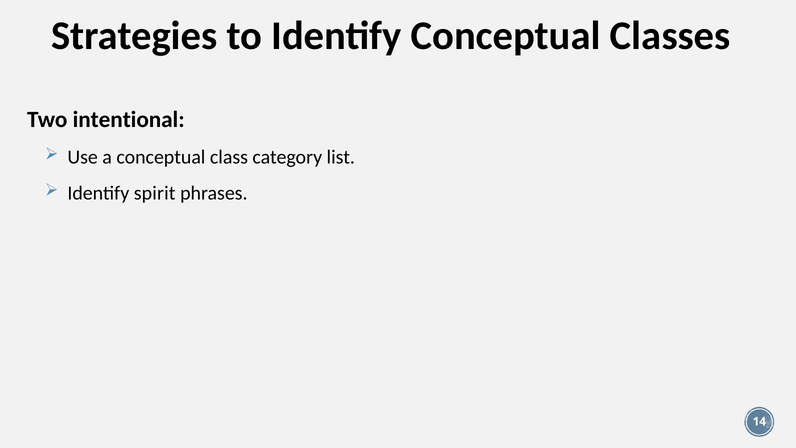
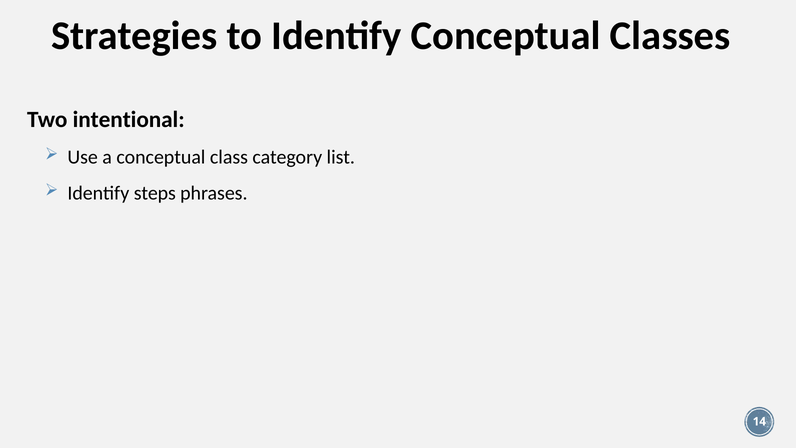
spirit: spirit -> steps (155, 193)
